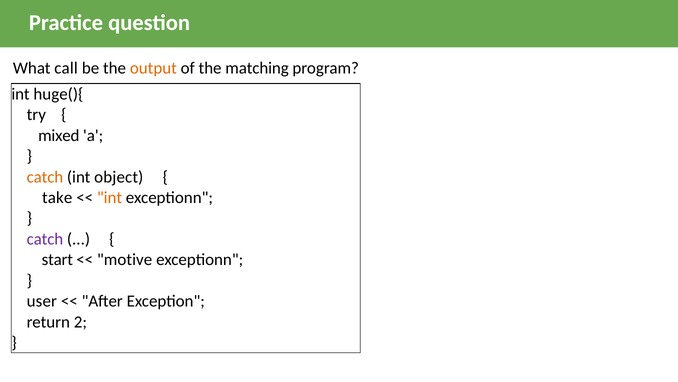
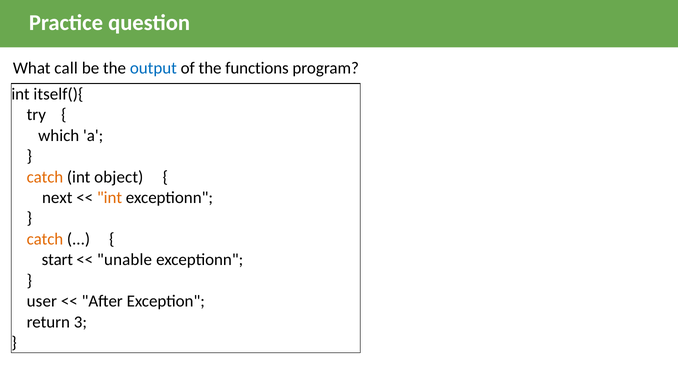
output colour: orange -> blue (153, 68)
matching: matching -> functions (257, 68)
huge(){: huge(){ -> itself(){ (58, 94)
mixed: mixed -> which (59, 135)
take: take -> next (57, 197)
catch colour: purple -> orange (45, 239)
motive: motive -> unable (125, 259)
2: 2 -> 3 (80, 321)
